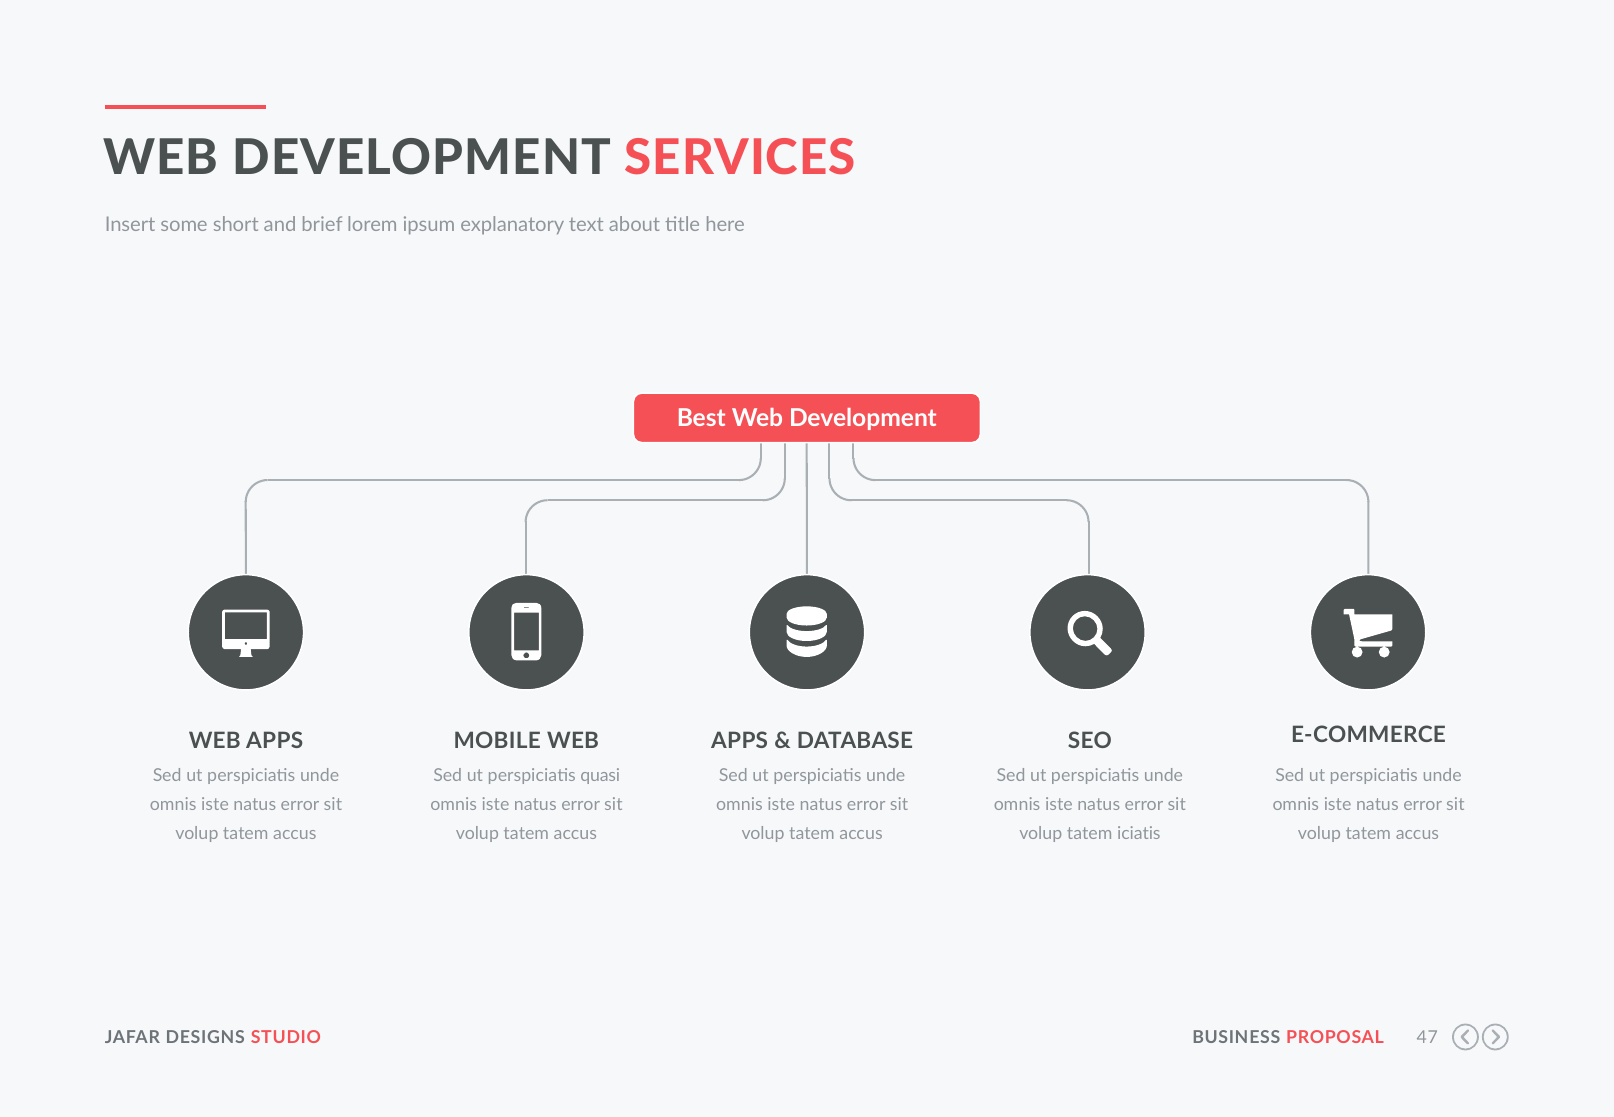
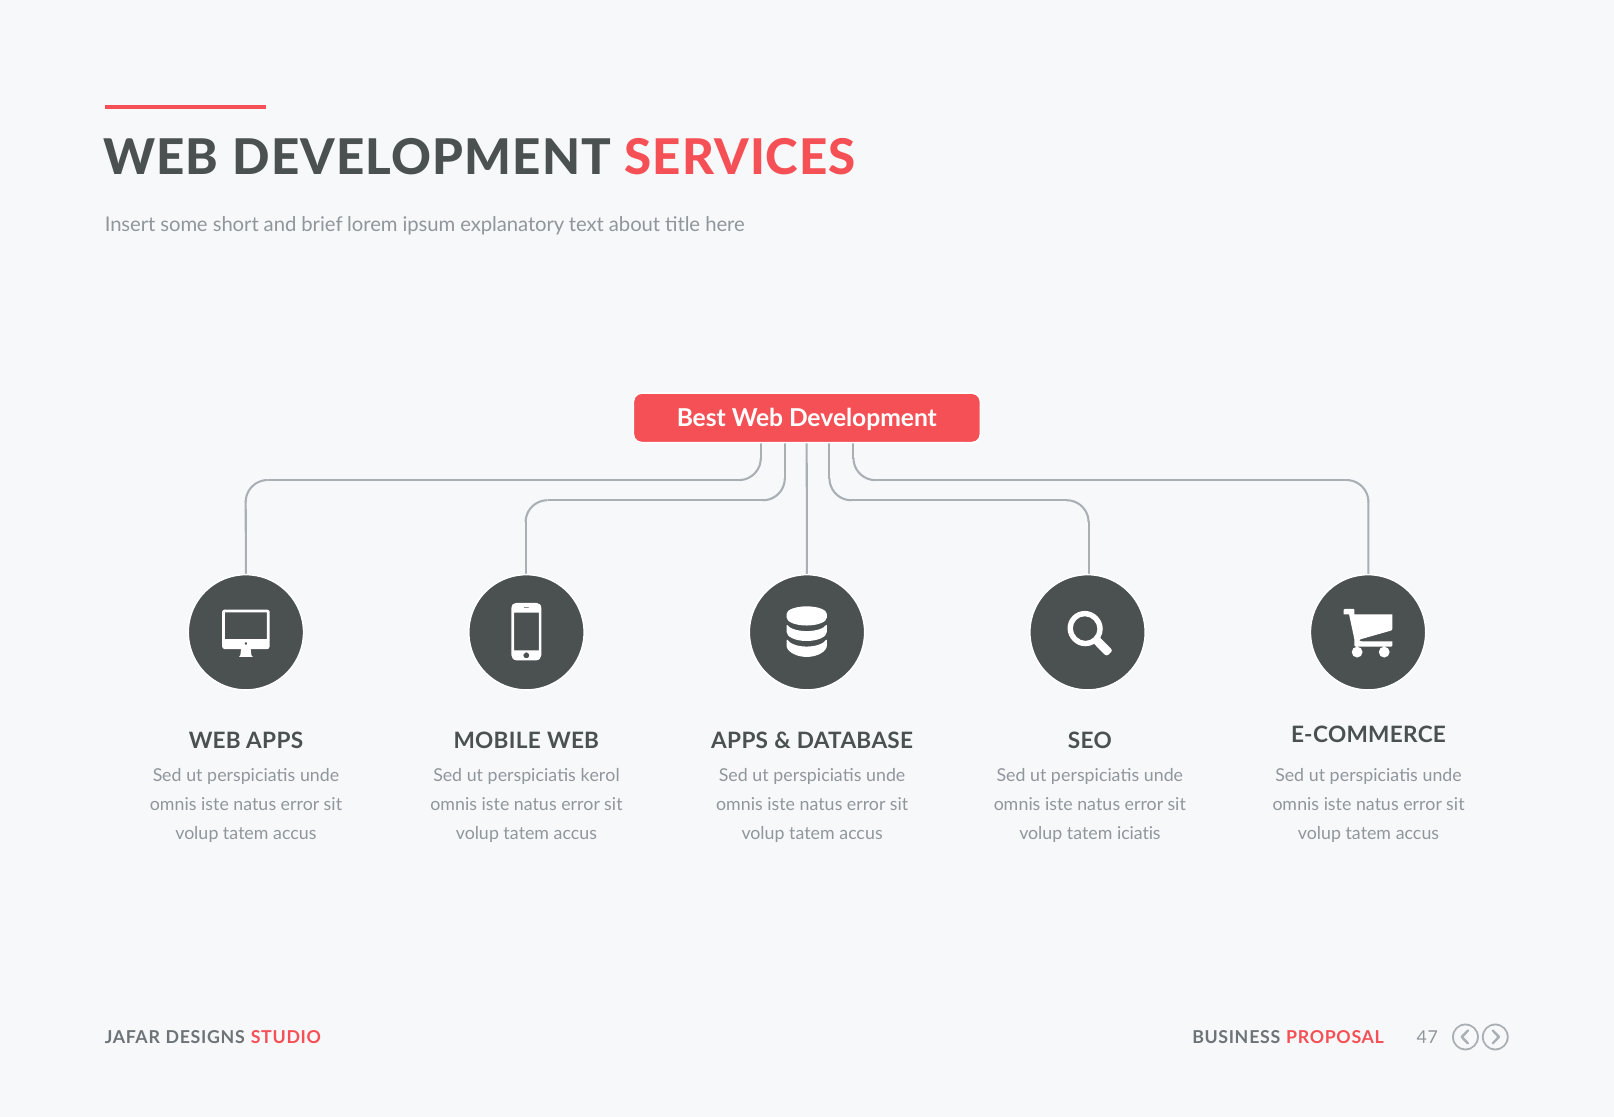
quasi: quasi -> kerol (600, 776)
